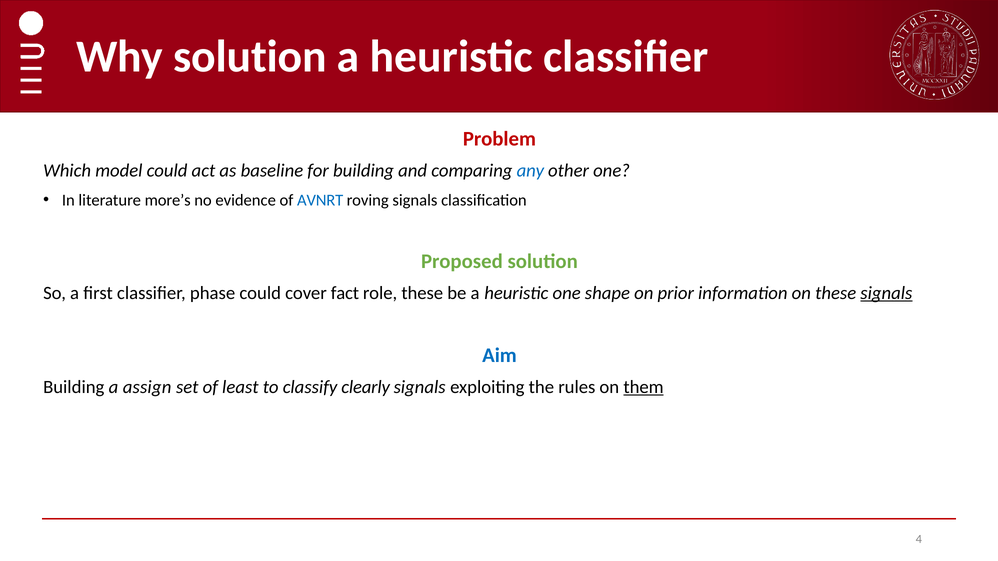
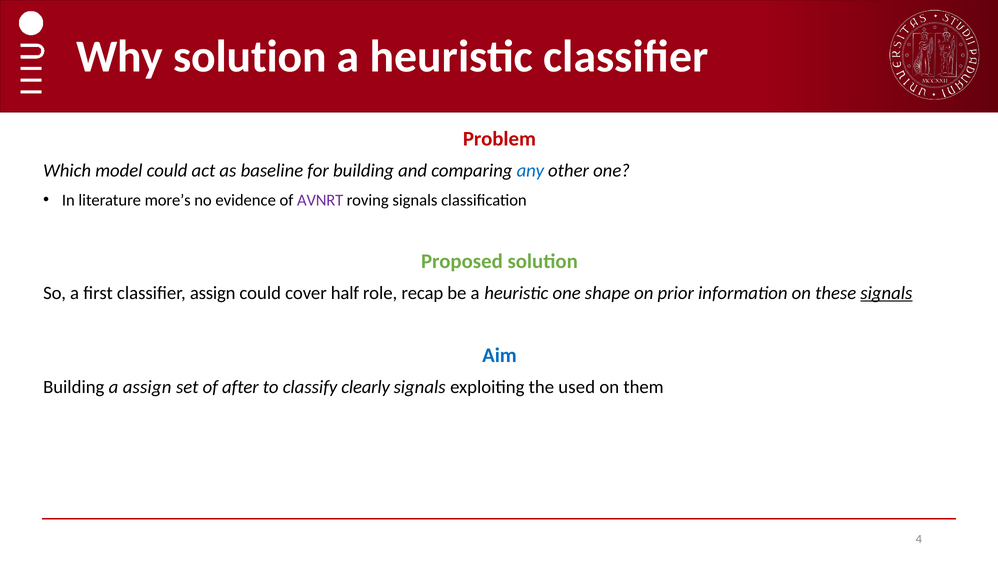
AVNRT colour: blue -> purple (320, 200)
classifier phase: phase -> assign (213, 293)
fact: fact -> half (345, 293)
role these: these -> recap (422, 293)
least: least -> after (240, 387)
rules: rules -> used (577, 387)
them underline: present -> none (644, 387)
